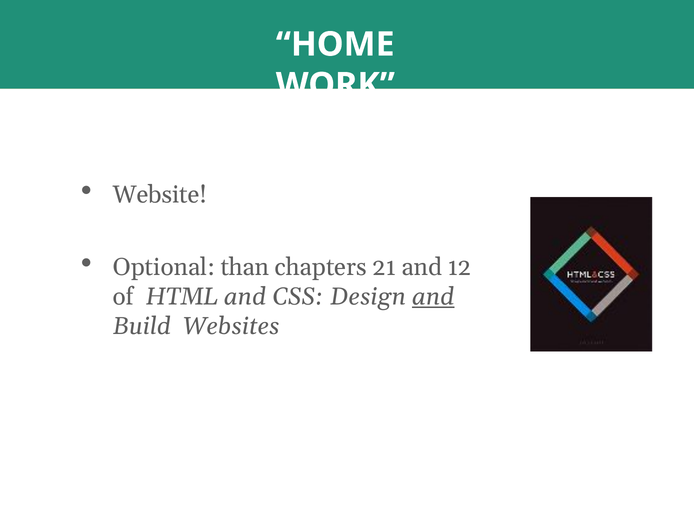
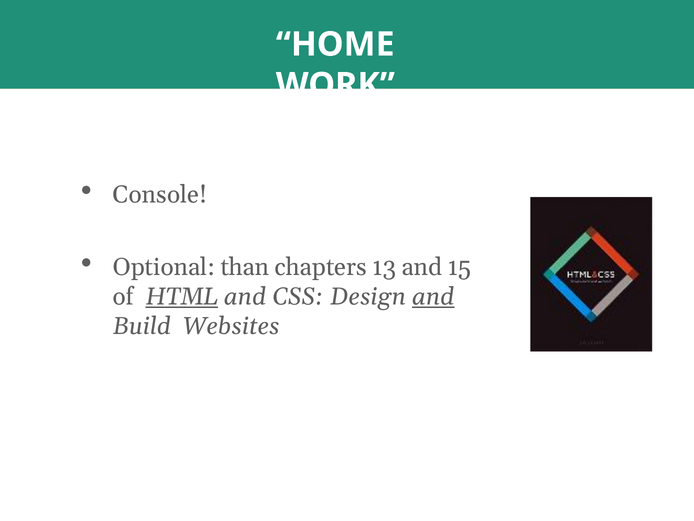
Website: Website -> Console (160, 195)
21: 21 -> 13 (384, 267)
12: 12 -> 15 (460, 267)
HTML underline: none -> present (182, 296)
